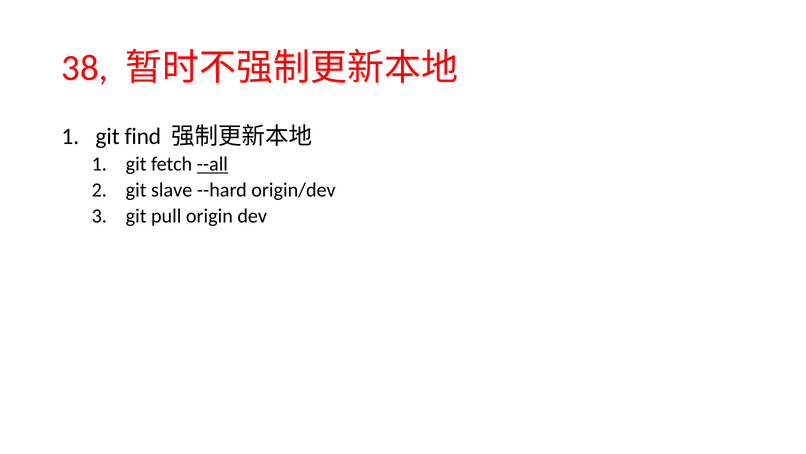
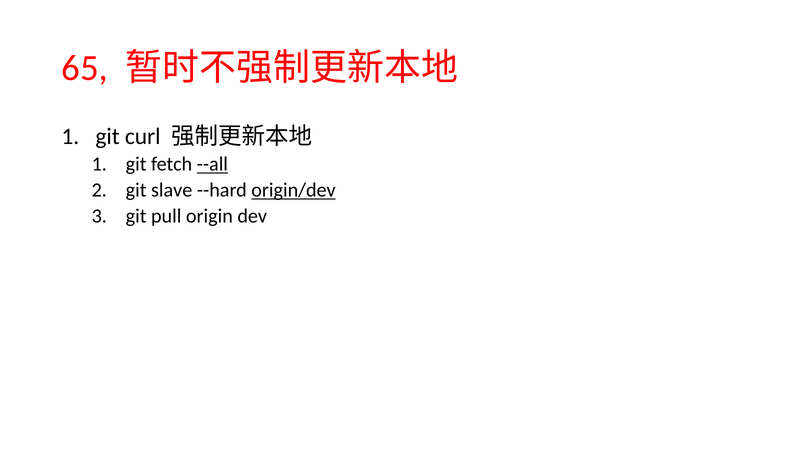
38: 38 -> 65 (85, 68)
find: find -> curl (143, 136)
origin/dev underline: none -> present (294, 190)
